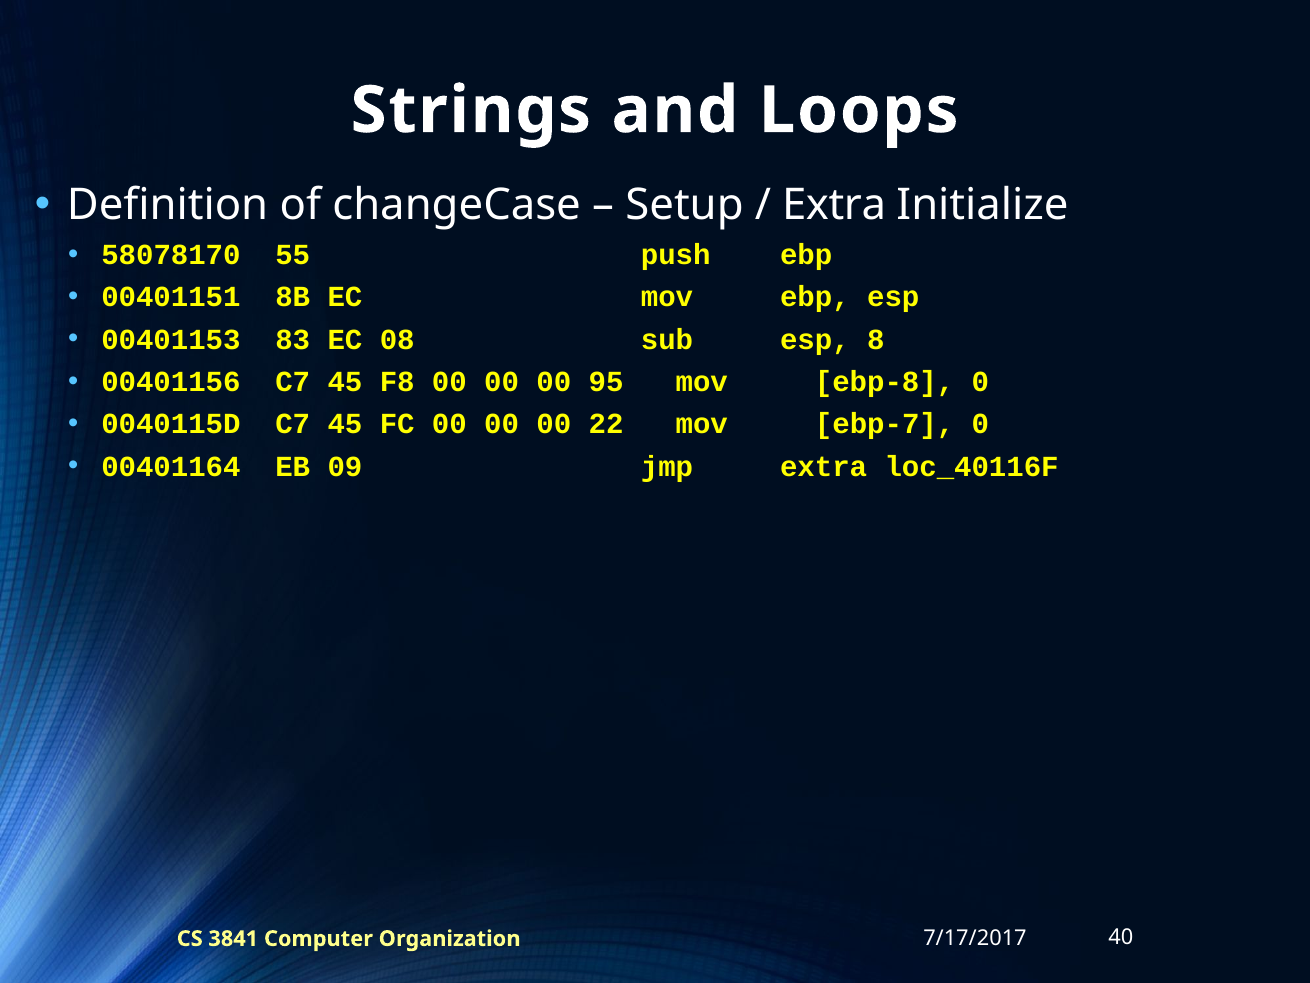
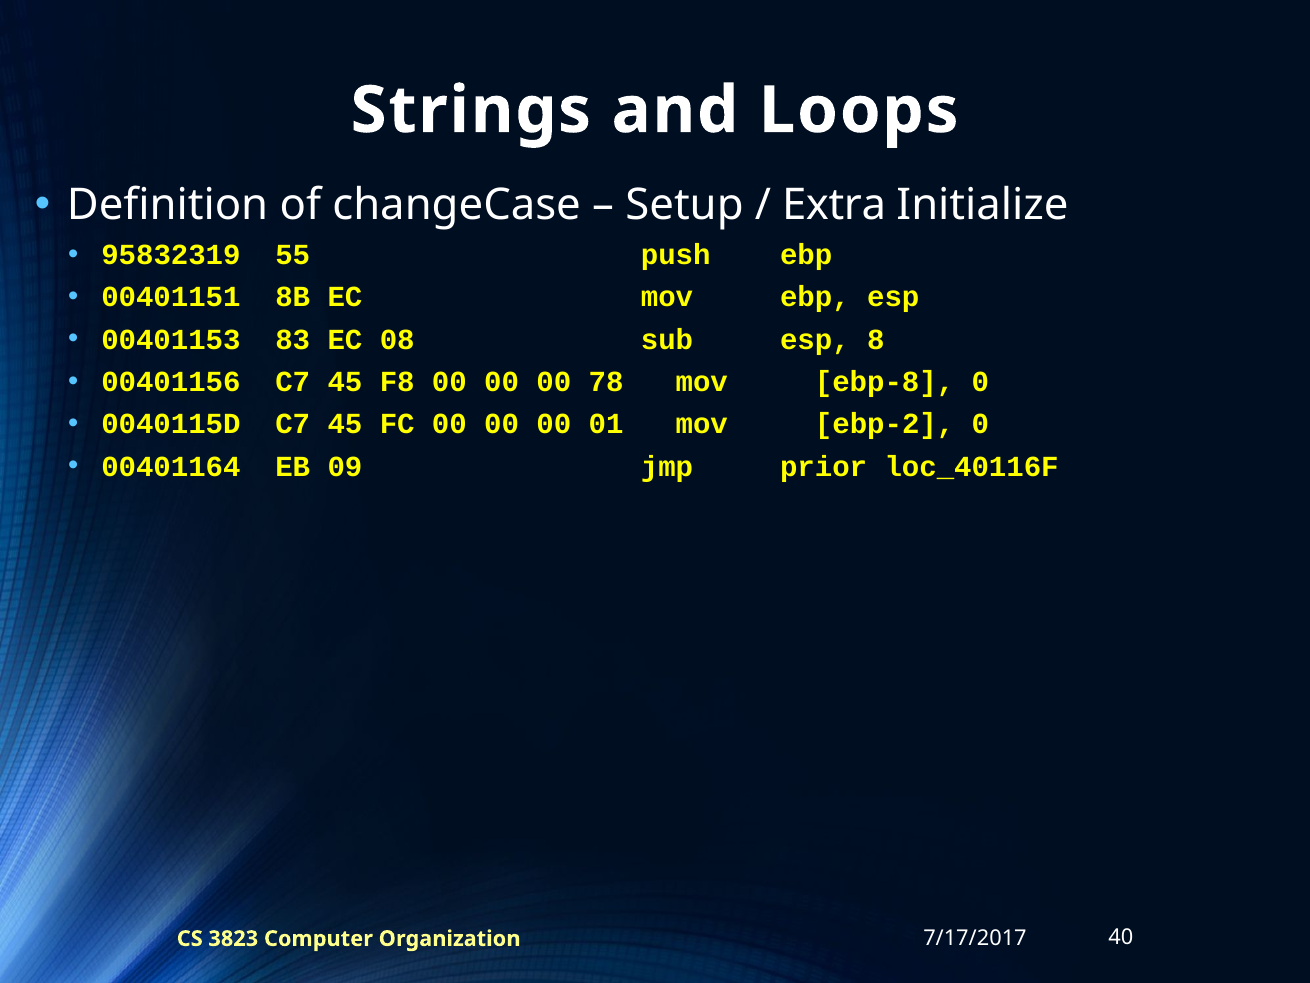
58078170: 58078170 -> 95832319 (171, 255)
95: 95 -> 78 (606, 382)
22: 22 -> 01 (606, 424)
ebp-7: ebp-7 -> ebp-2 (885, 424)
jmp extra: extra -> prior (824, 466)
3841: 3841 -> 3823 (233, 938)
